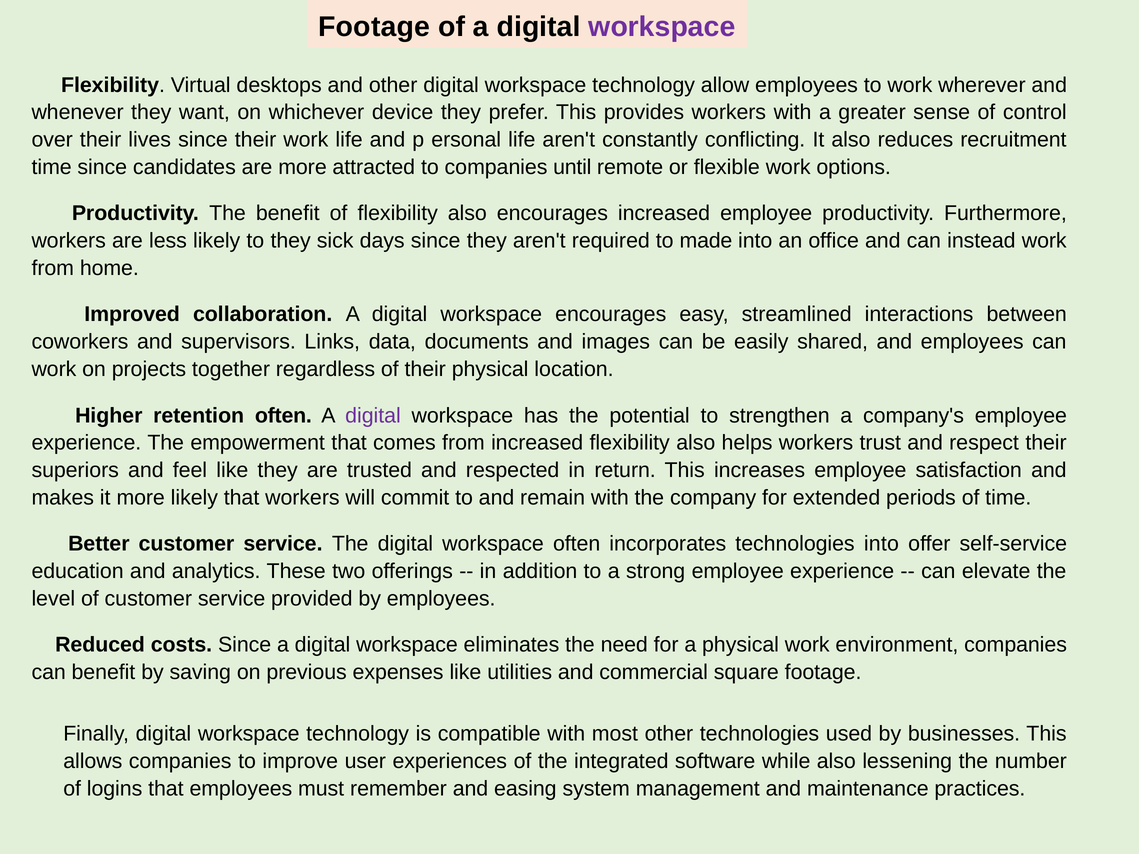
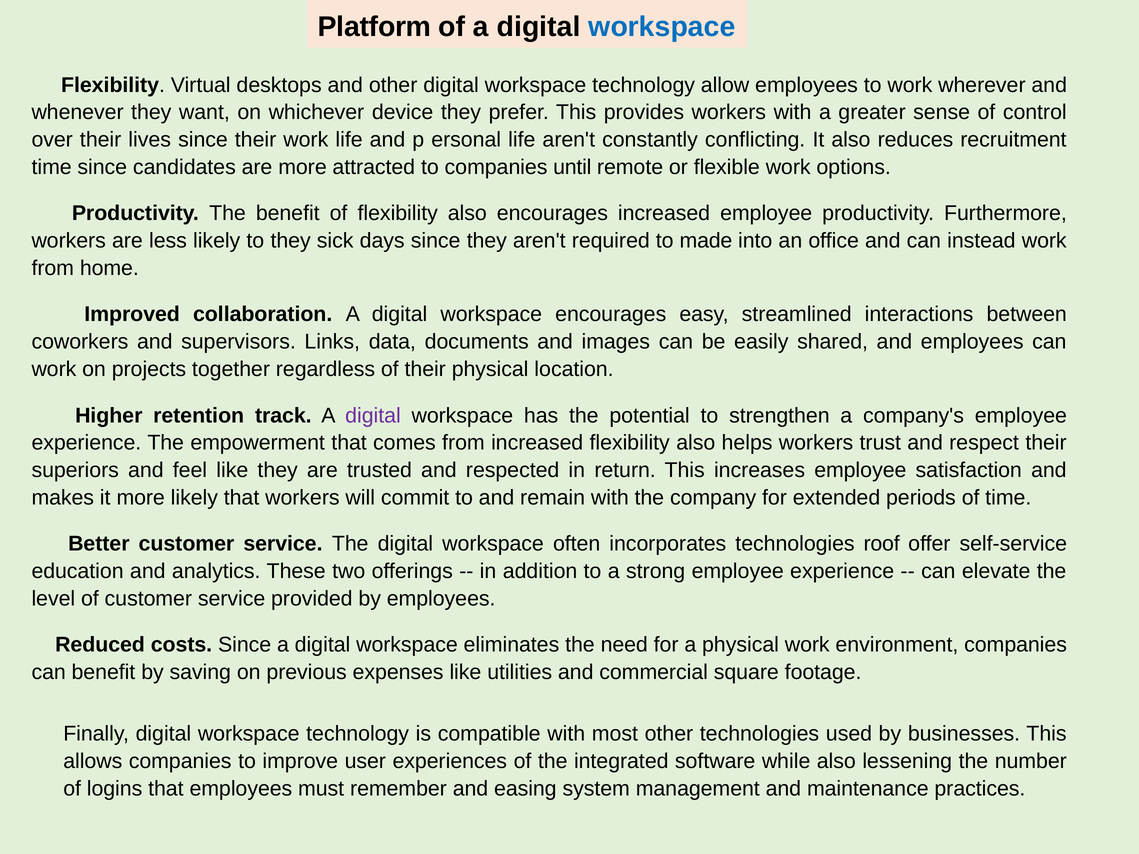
Footage: Footage -> Platform (374, 27)
workspace colour: purple -> blue (662, 27)
retention often: often -> track (283, 416)
technologies into: into -> roof (882, 544)
